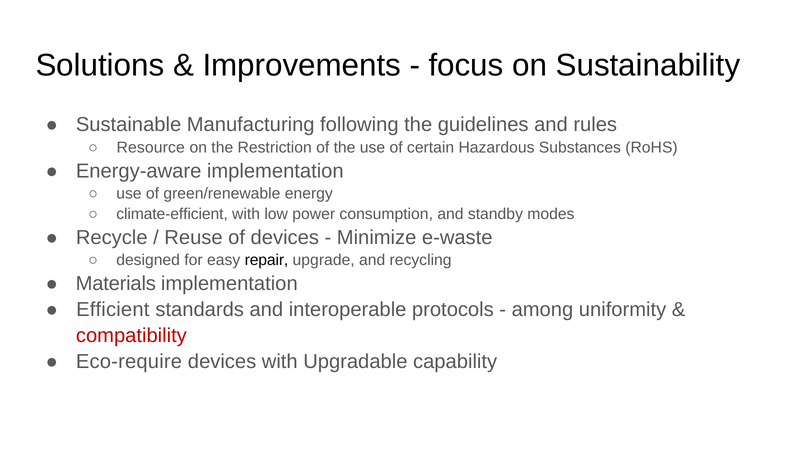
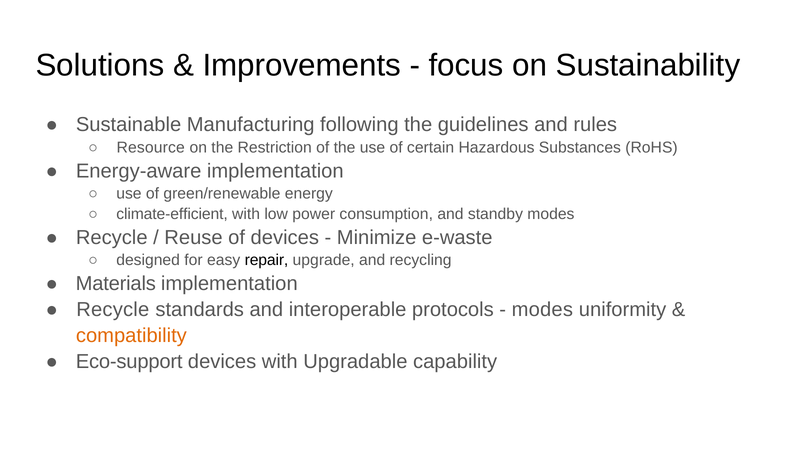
Efficient: Efficient -> Recycle (113, 310)
among: among -> modes (542, 310)
compatibility colour: red -> orange (131, 336)
Eco-require: Eco-require -> Eco-support (129, 362)
